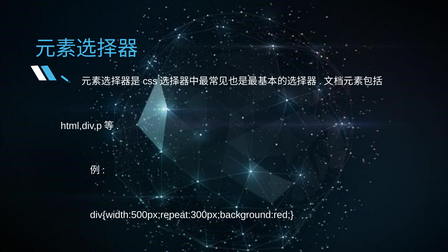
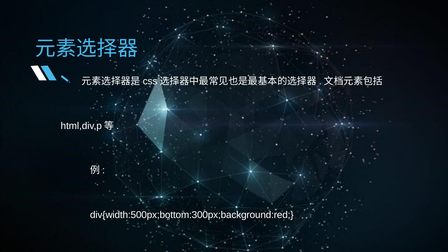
div{width:500px;repeat:300px;background:red: div{width:500px;repeat:300px;background:red -> div{width:500px;bottom:300px;background:red (192, 215)
